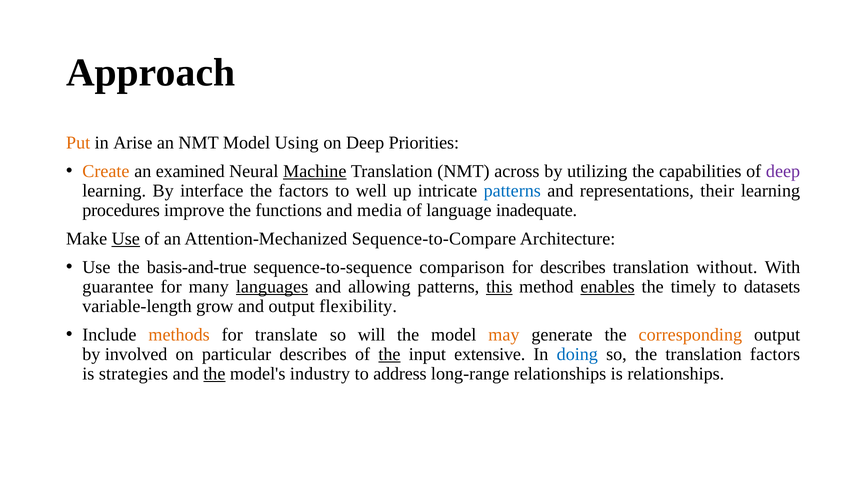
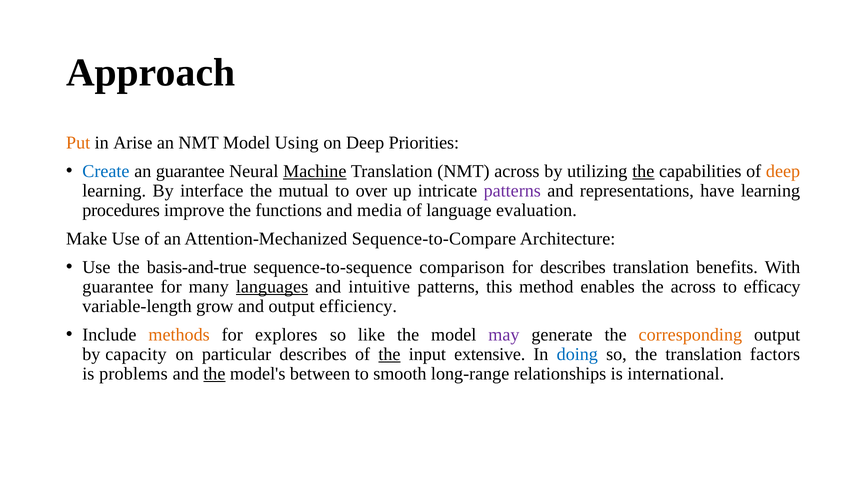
Create colour: orange -> blue (106, 171)
an examined: examined -> guarantee (190, 171)
the underline: none -> present (643, 171)
deep colour: purple -> orange (783, 171)
the factors: factors -> mutual (304, 191)
well: well -> over (371, 191)
patterns colour: blue -> purple (512, 191)
their: their -> have (717, 191)
inadequate: inadequate -> evaluation (536, 210)
Use underline: present -> none (126, 239)
without: without -> benefits (727, 268)
allowing: allowing -> intuitive (379, 287)
this underline: present -> none (499, 287)
enables underline: present -> none (608, 287)
the timely: timely -> across (693, 287)
datasets: datasets -> efficacy (772, 287)
flexibility: flexibility -> efficiency (358, 307)
translate: translate -> explores (286, 335)
will: will -> like (372, 335)
may colour: orange -> purple (504, 335)
involved: involved -> capacity (136, 355)
strategies: strategies -> problems (133, 374)
industry: industry -> between (320, 374)
address: address -> smooth (400, 374)
is relationships: relationships -> international (676, 374)
